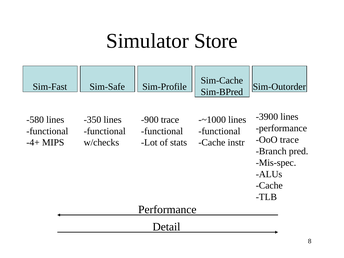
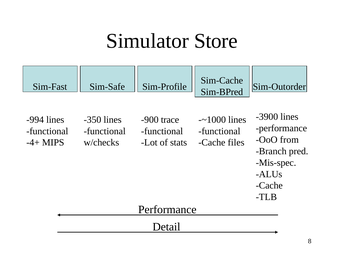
-580: -580 -> -994 (35, 120)
OoO trace: trace -> from (289, 140)
instr: instr -> files (236, 143)
